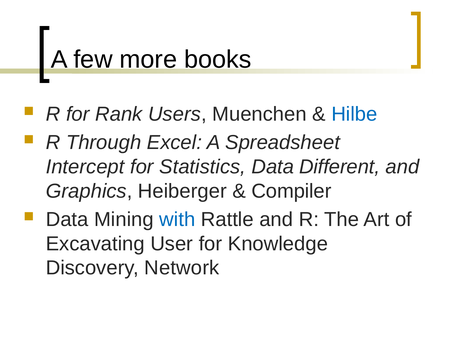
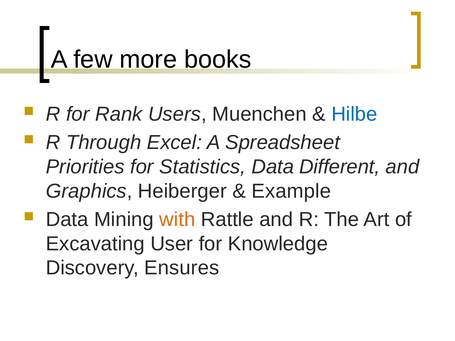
Intercept: Intercept -> Priorities (85, 167)
Compiler: Compiler -> Example (291, 191)
with colour: blue -> orange (177, 220)
Network: Network -> Ensures (182, 268)
